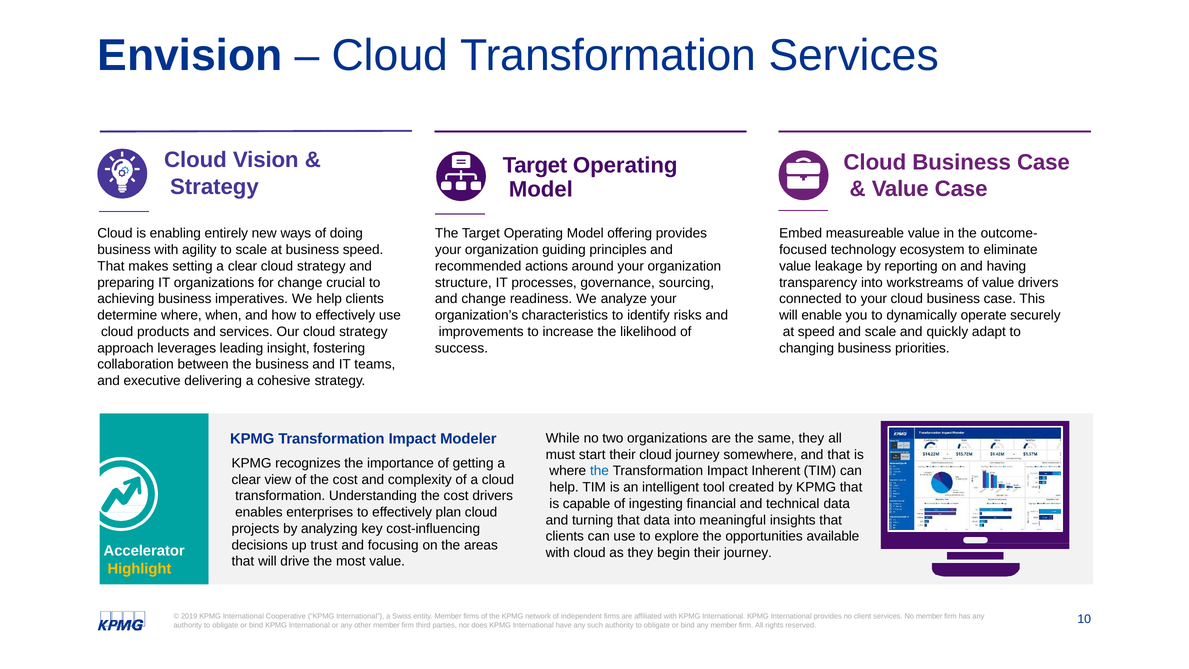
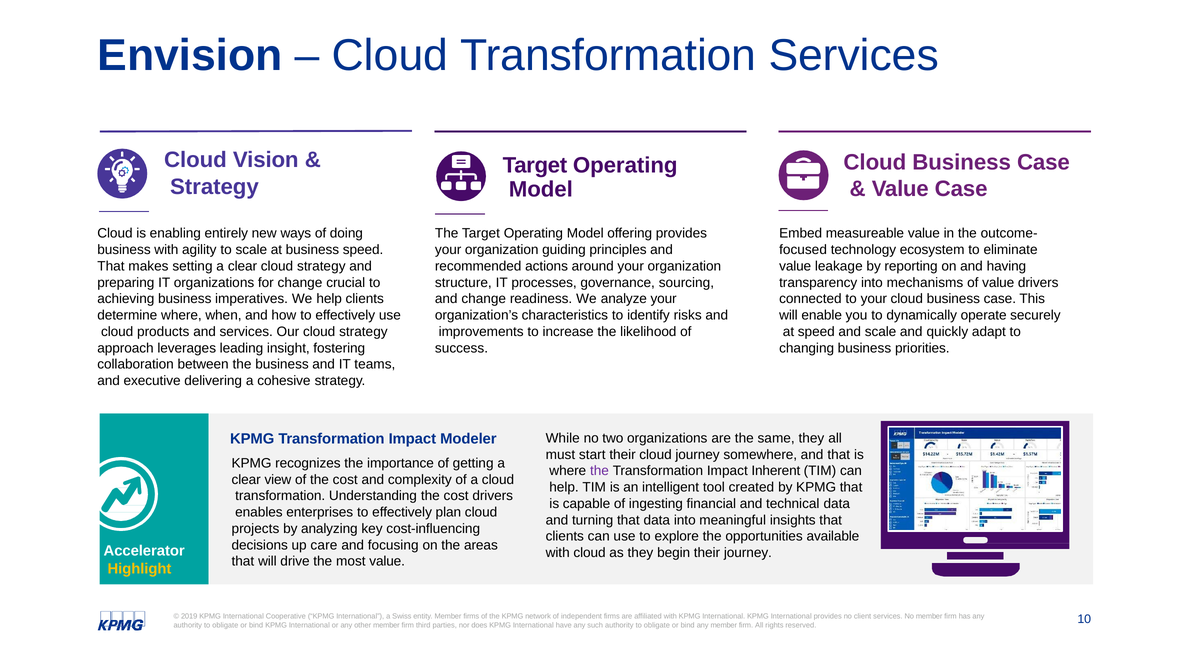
workstreams: workstreams -> mechanisms (925, 282)
the colour: blue -> purple (599, 471)
trust: trust -> care (324, 545)
